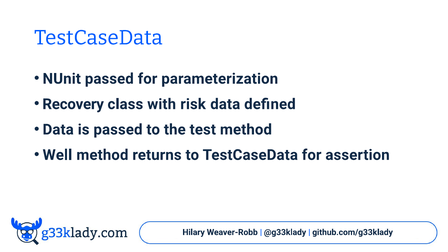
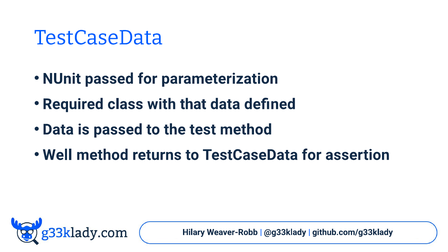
Recovery: Recovery -> Required (73, 104)
risk: risk -> that (193, 104)
